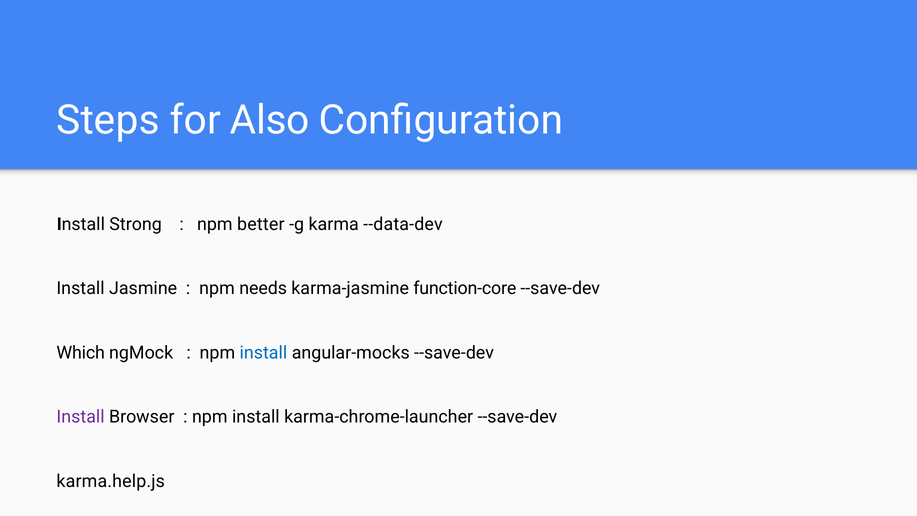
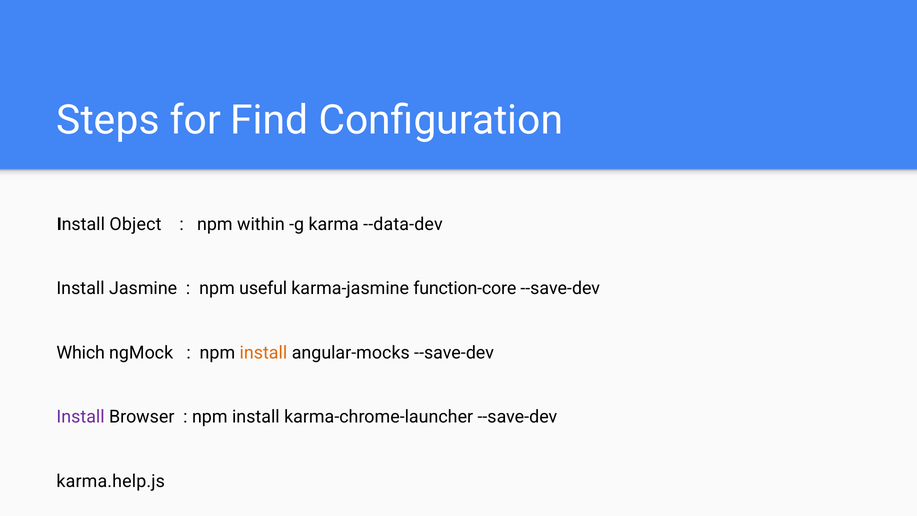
Also: Also -> Find (269, 120)
Strong: Strong -> Object (135, 224)
better: better -> within (261, 224)
needs: needs -> useful (263, 288)
install colour: blue -> orange (263, 353)
